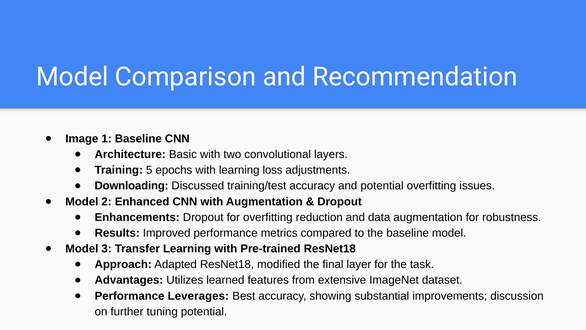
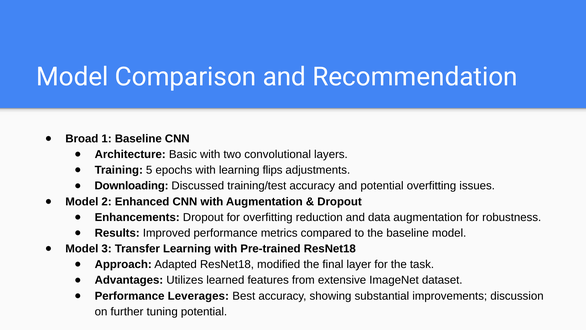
Image: Image -> Broad (82, 139)
loss: loss -> flips (273, 170)
